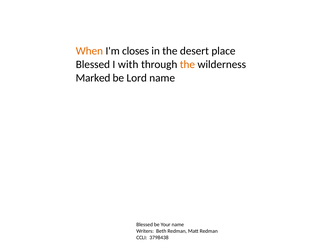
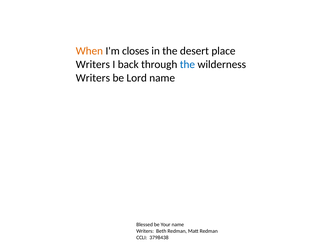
Blessed: Blessed -> Writers (93, 64)
with: with -> back (128, 64)
the colour: orange -> blue (187, 64)
Marked: Marked -> Writers (93, 78)
